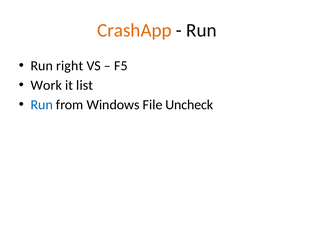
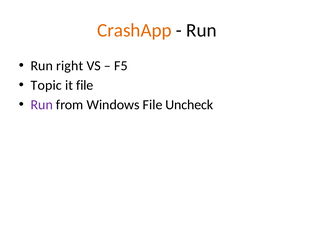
Work: Work -> Topic (46, 85)
it list: list -> file (85, 85)
Run colour: blue -> purple (42, 105)
